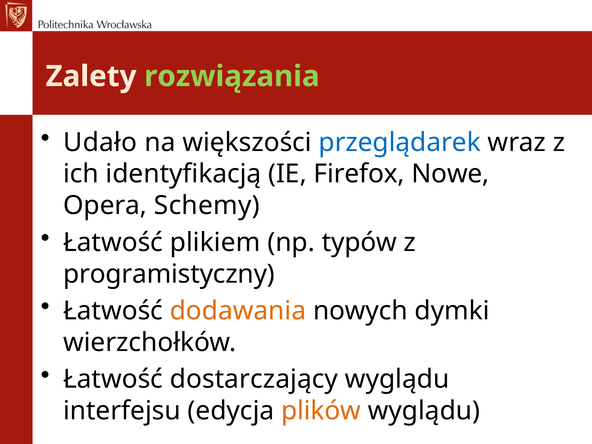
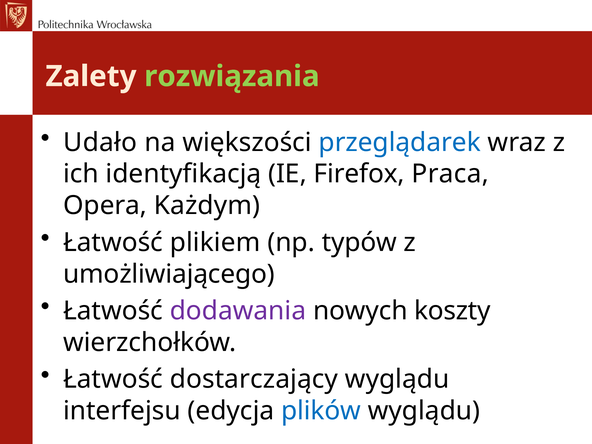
Nowe: Nowe -> Praca (450, 174)
Schemy: Schemy -> Każdym (207, 206)
programistyczny: programistyczny -> umożliwiającego (169, 274)
dodawania colour: orange -> purple (238, 311)
dymki: dymki -> koszty (452, 311)
plików colour: orange -> blue (321, 411)
